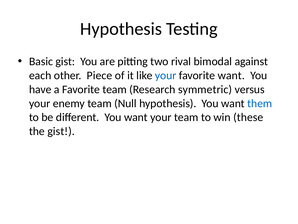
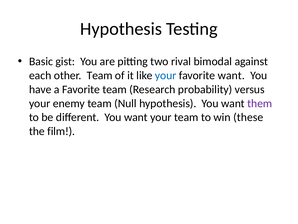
other Piece: Piece -> Team (100, 75)
symmetric: symmetric -> probability (205, 89)
them colour: blue -> purple (260, 103)
the gist: gist -> film (61, 131)
